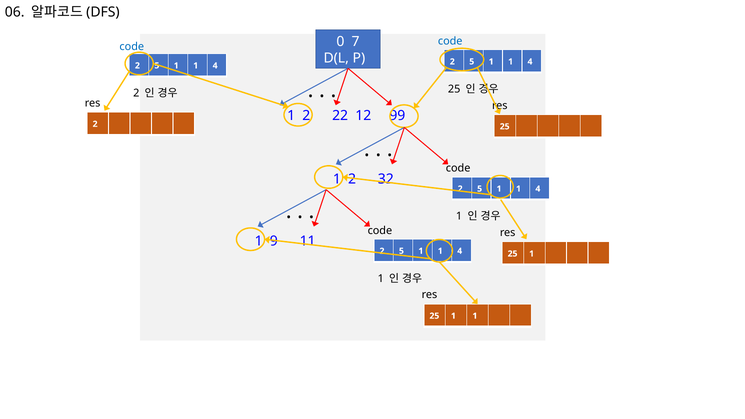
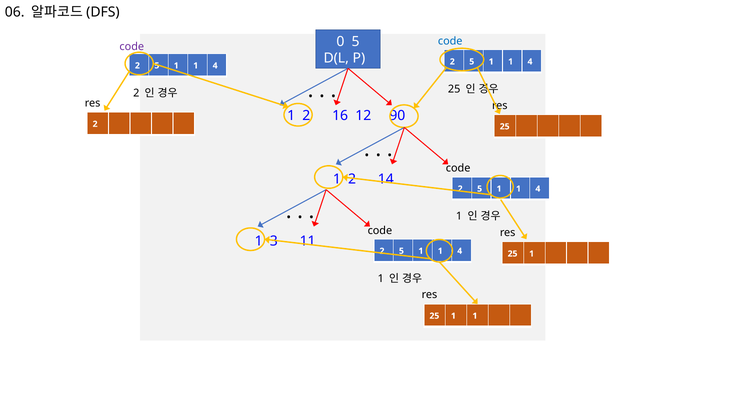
0 7: 7 -> 5 (356, 42)
code colour: blue -> purple (132, 46)
22: 22 -> 16 (340, 116)
99: 99 -> 90 (397, 116)
32: 32 -> 14 (386, 179)
9: 9 -> 3 (274, 241)
